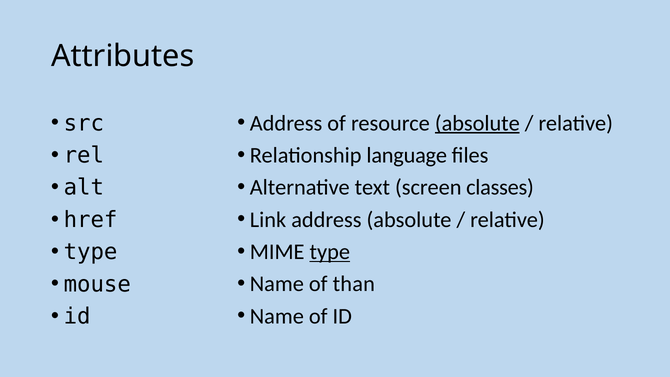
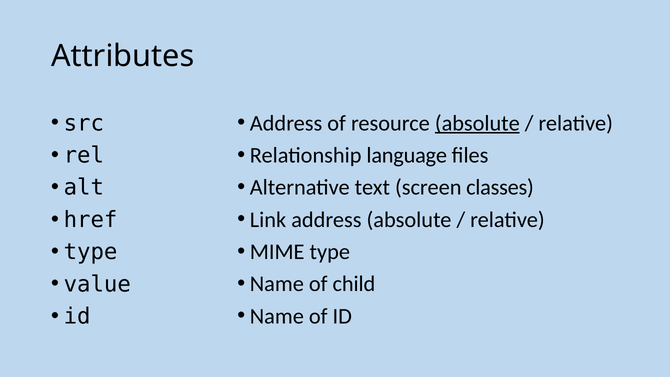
type underline: present -> none (330, 252)
than: than -> child (354, 284)
mouse: mouse -> value (97, 284)
